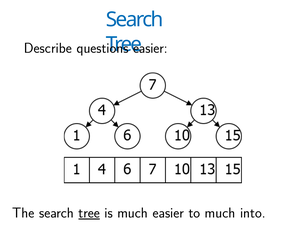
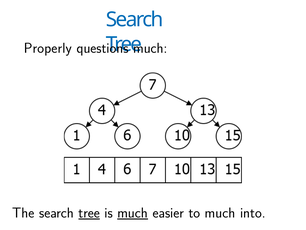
Describe: Describe -> Properly (48, 48)
easier: easier -> much (150, 48)
much underline: none -> present (133, 213)
